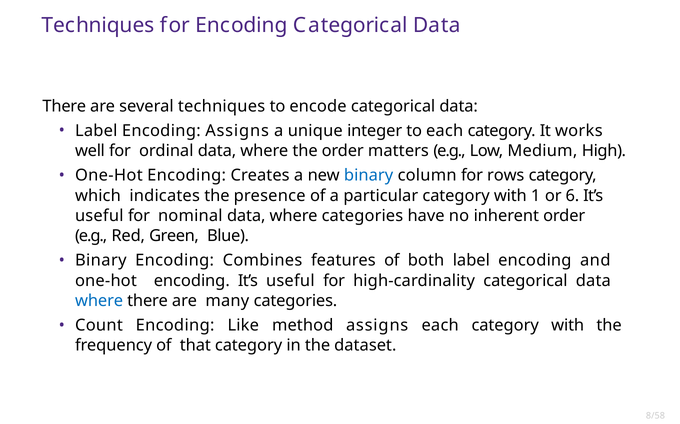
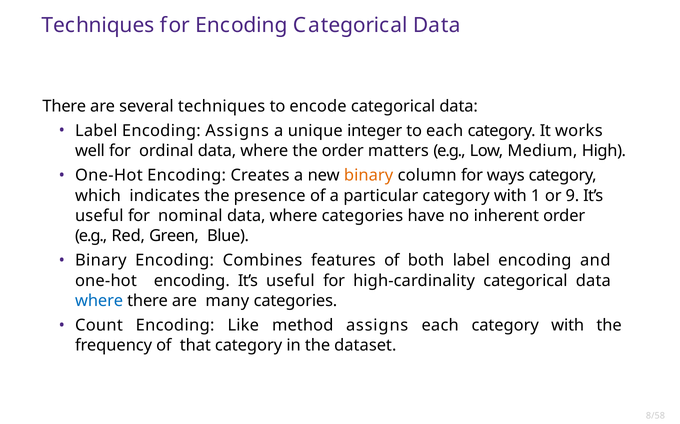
binary colour: blue -> orange (369, 176)
rows: rows -> ways (506, 176)
6: 6 -> 9 (572, 196)
